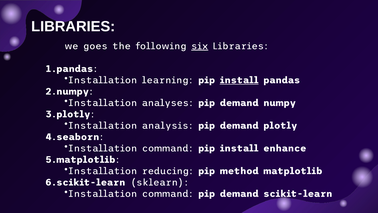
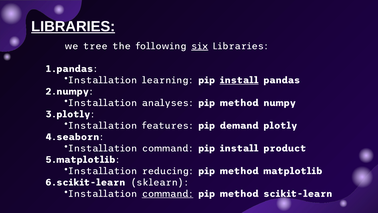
LIBRARIES underline: none -> present (73, 26)
goes: goes -> tree (95, 46)
demand: demand -> method (239, 103)
analysis: analysis -> features (168, 125)
enhance: enhance -> product (285, 148)
command underline: none -> present (168, 193)
demand: demand -> method (239, 193)
